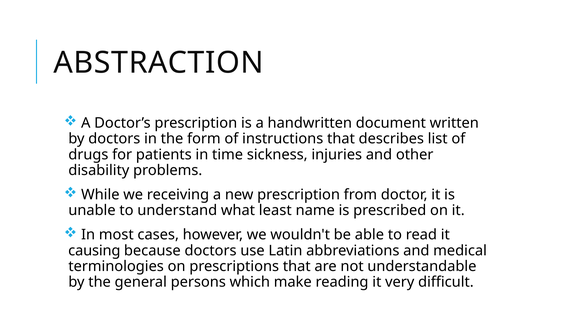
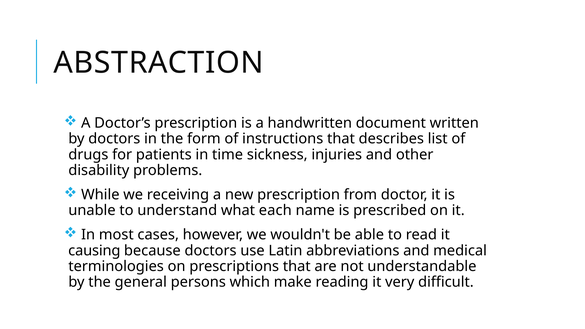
least: least -> each (275, 211)
